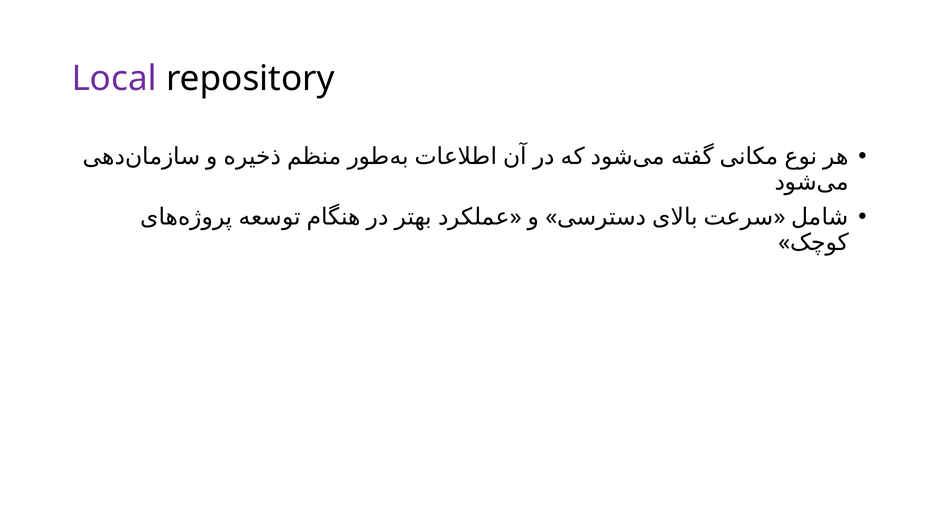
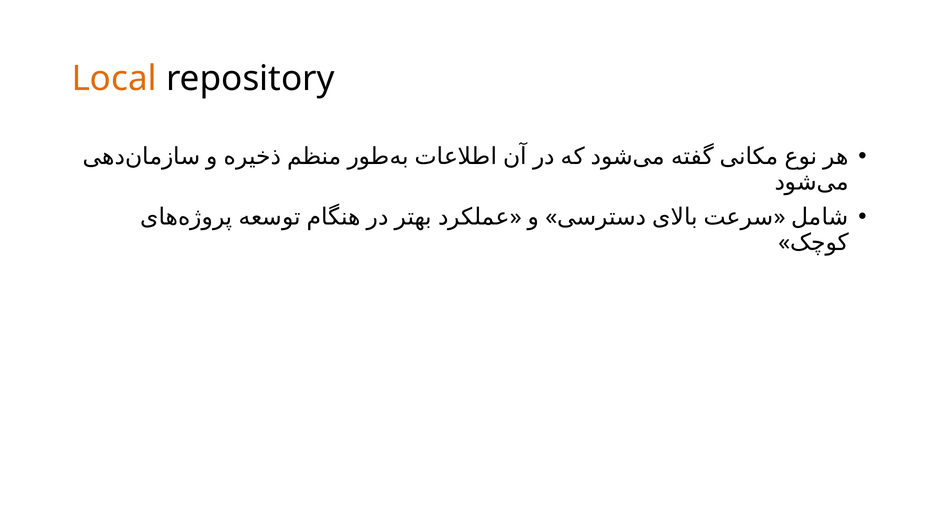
Local colour: purple -> orange (114, 79)
